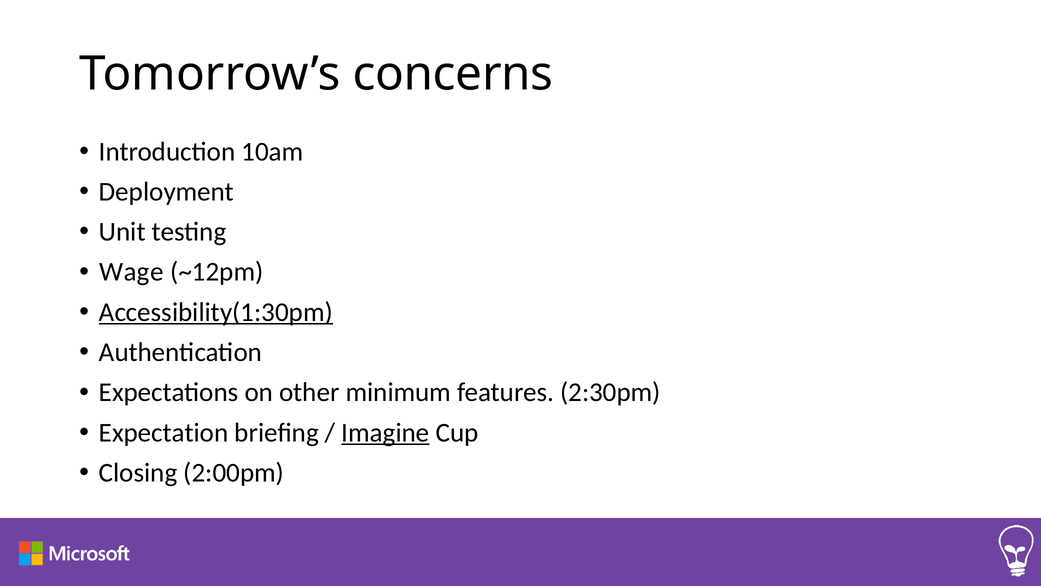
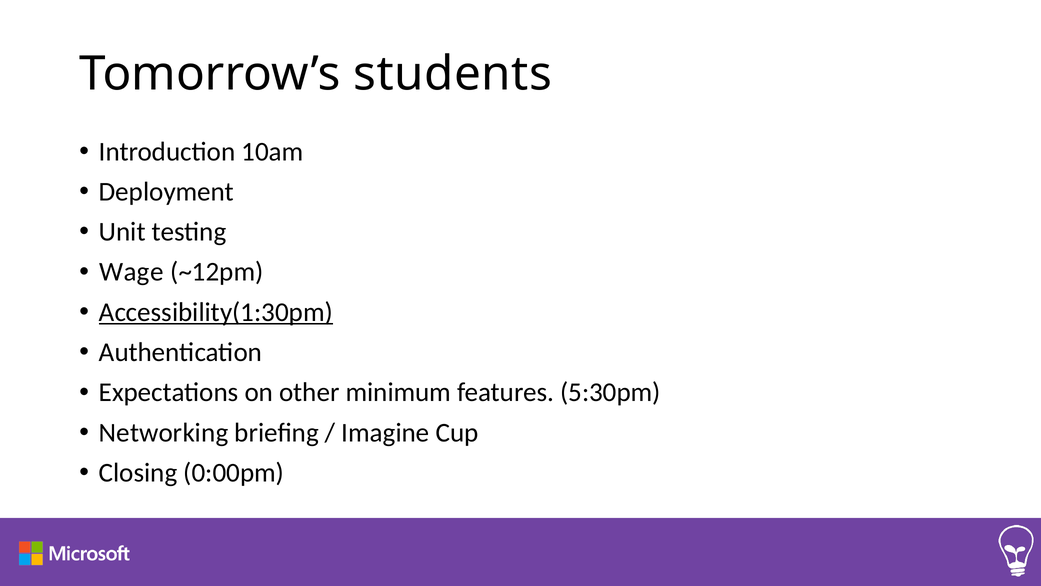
concerns: concerns -> students (453, 74)
2:30pm: 2:30pm -> 5:30pm (610, 392)
Expectation: Expectation -> Networking (164, 432)
Imagine underline: present -> none (385, 432)
2:00pm: 2:00pm -> 0:00pm (234, 472)
